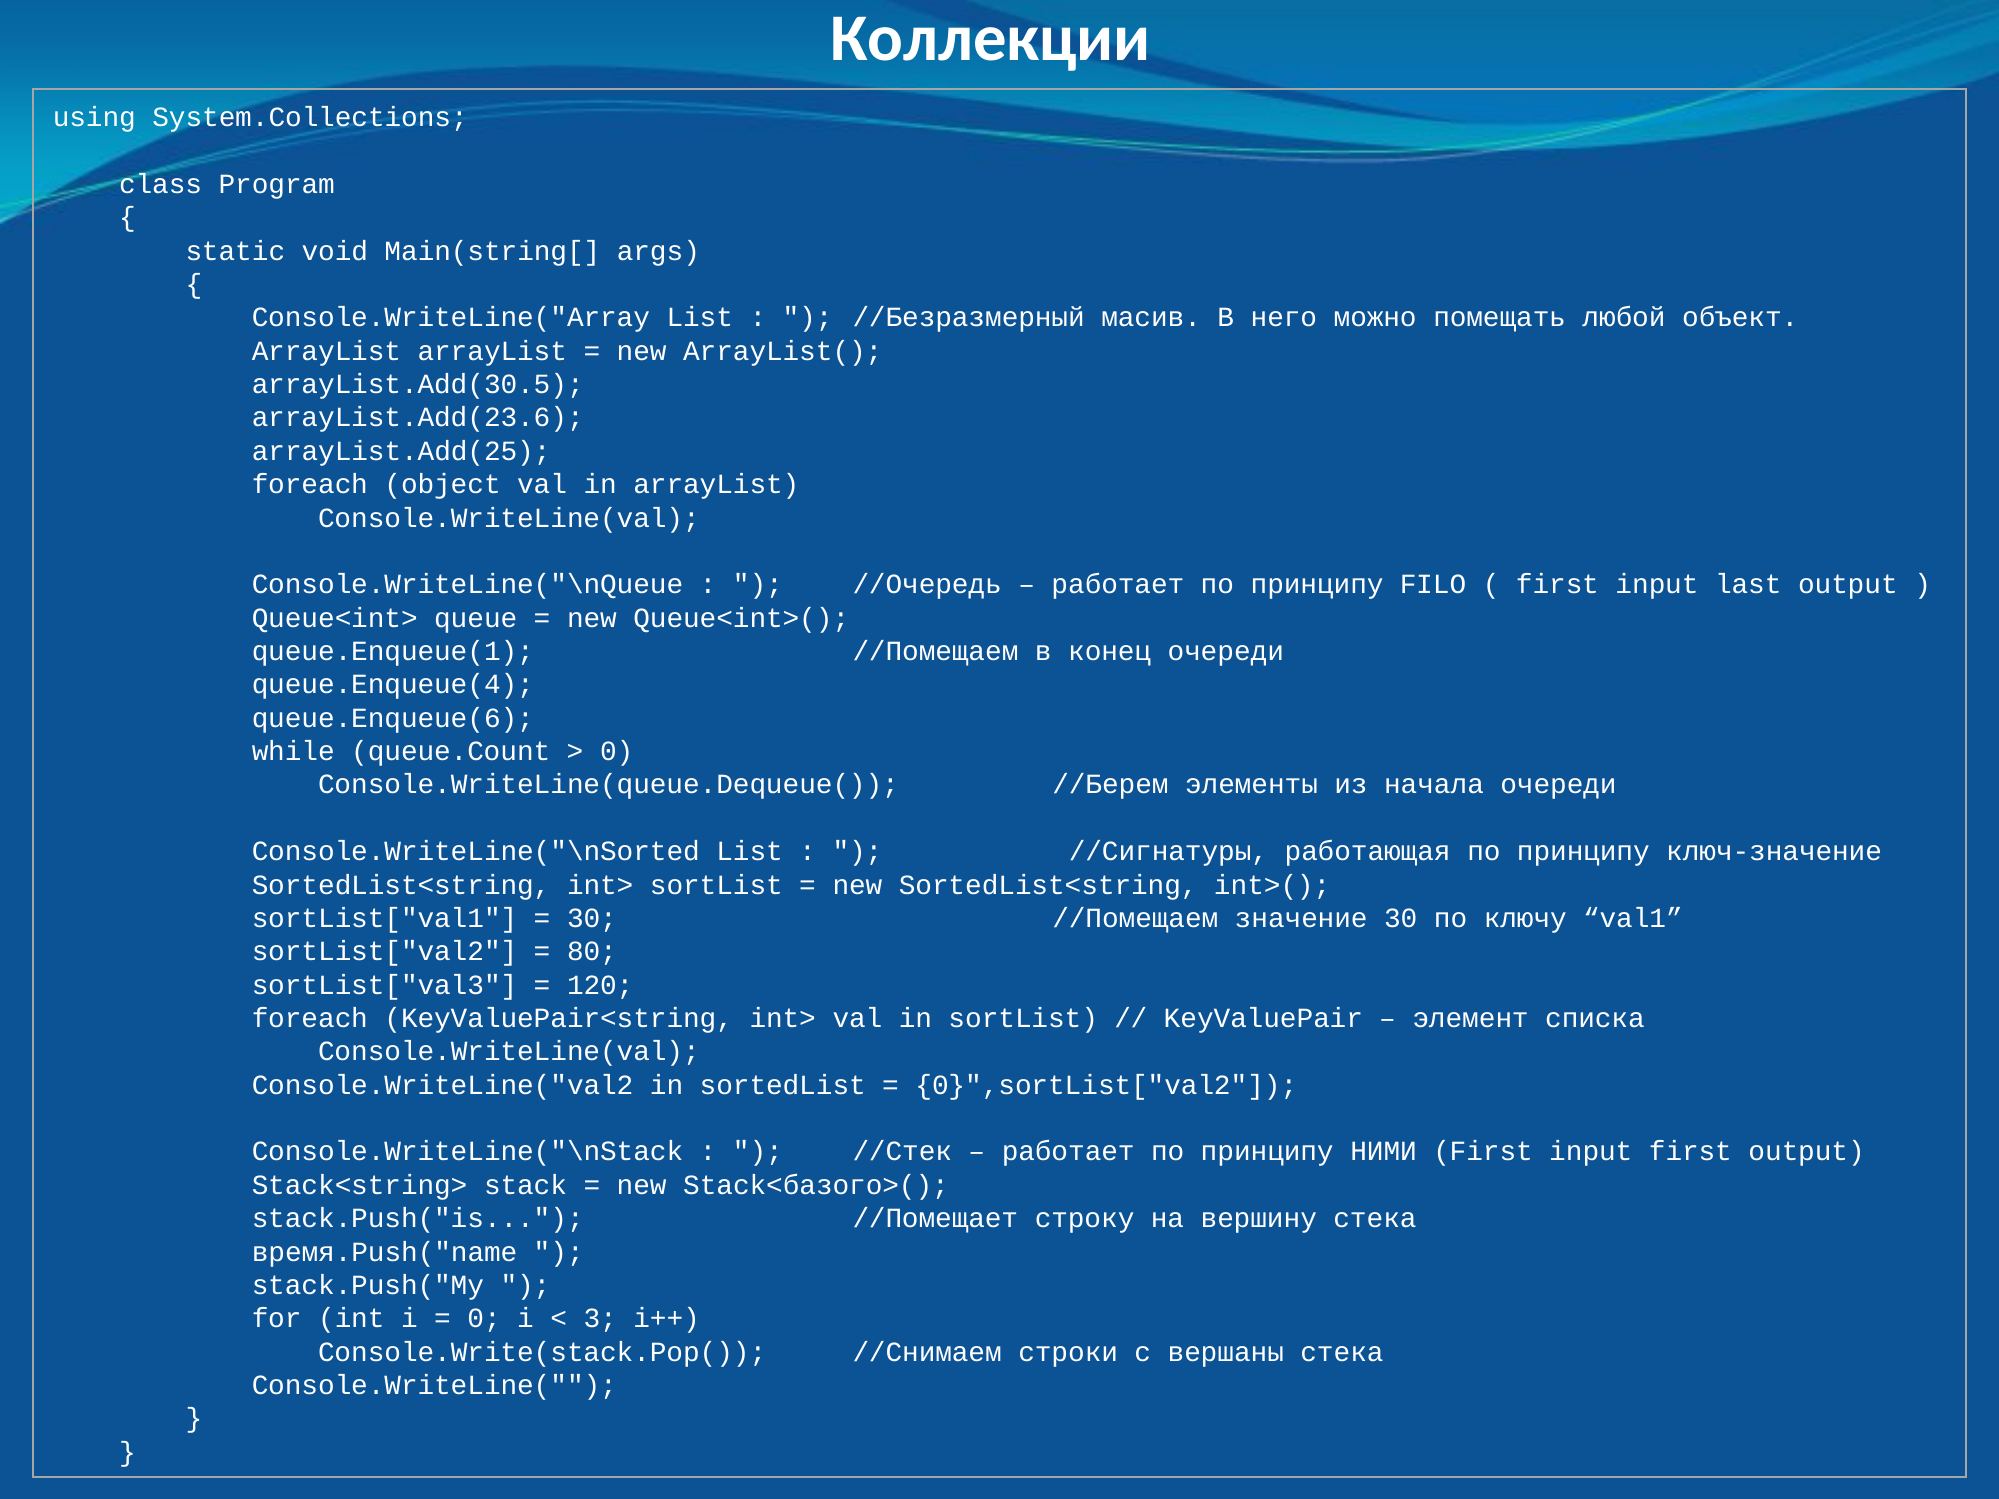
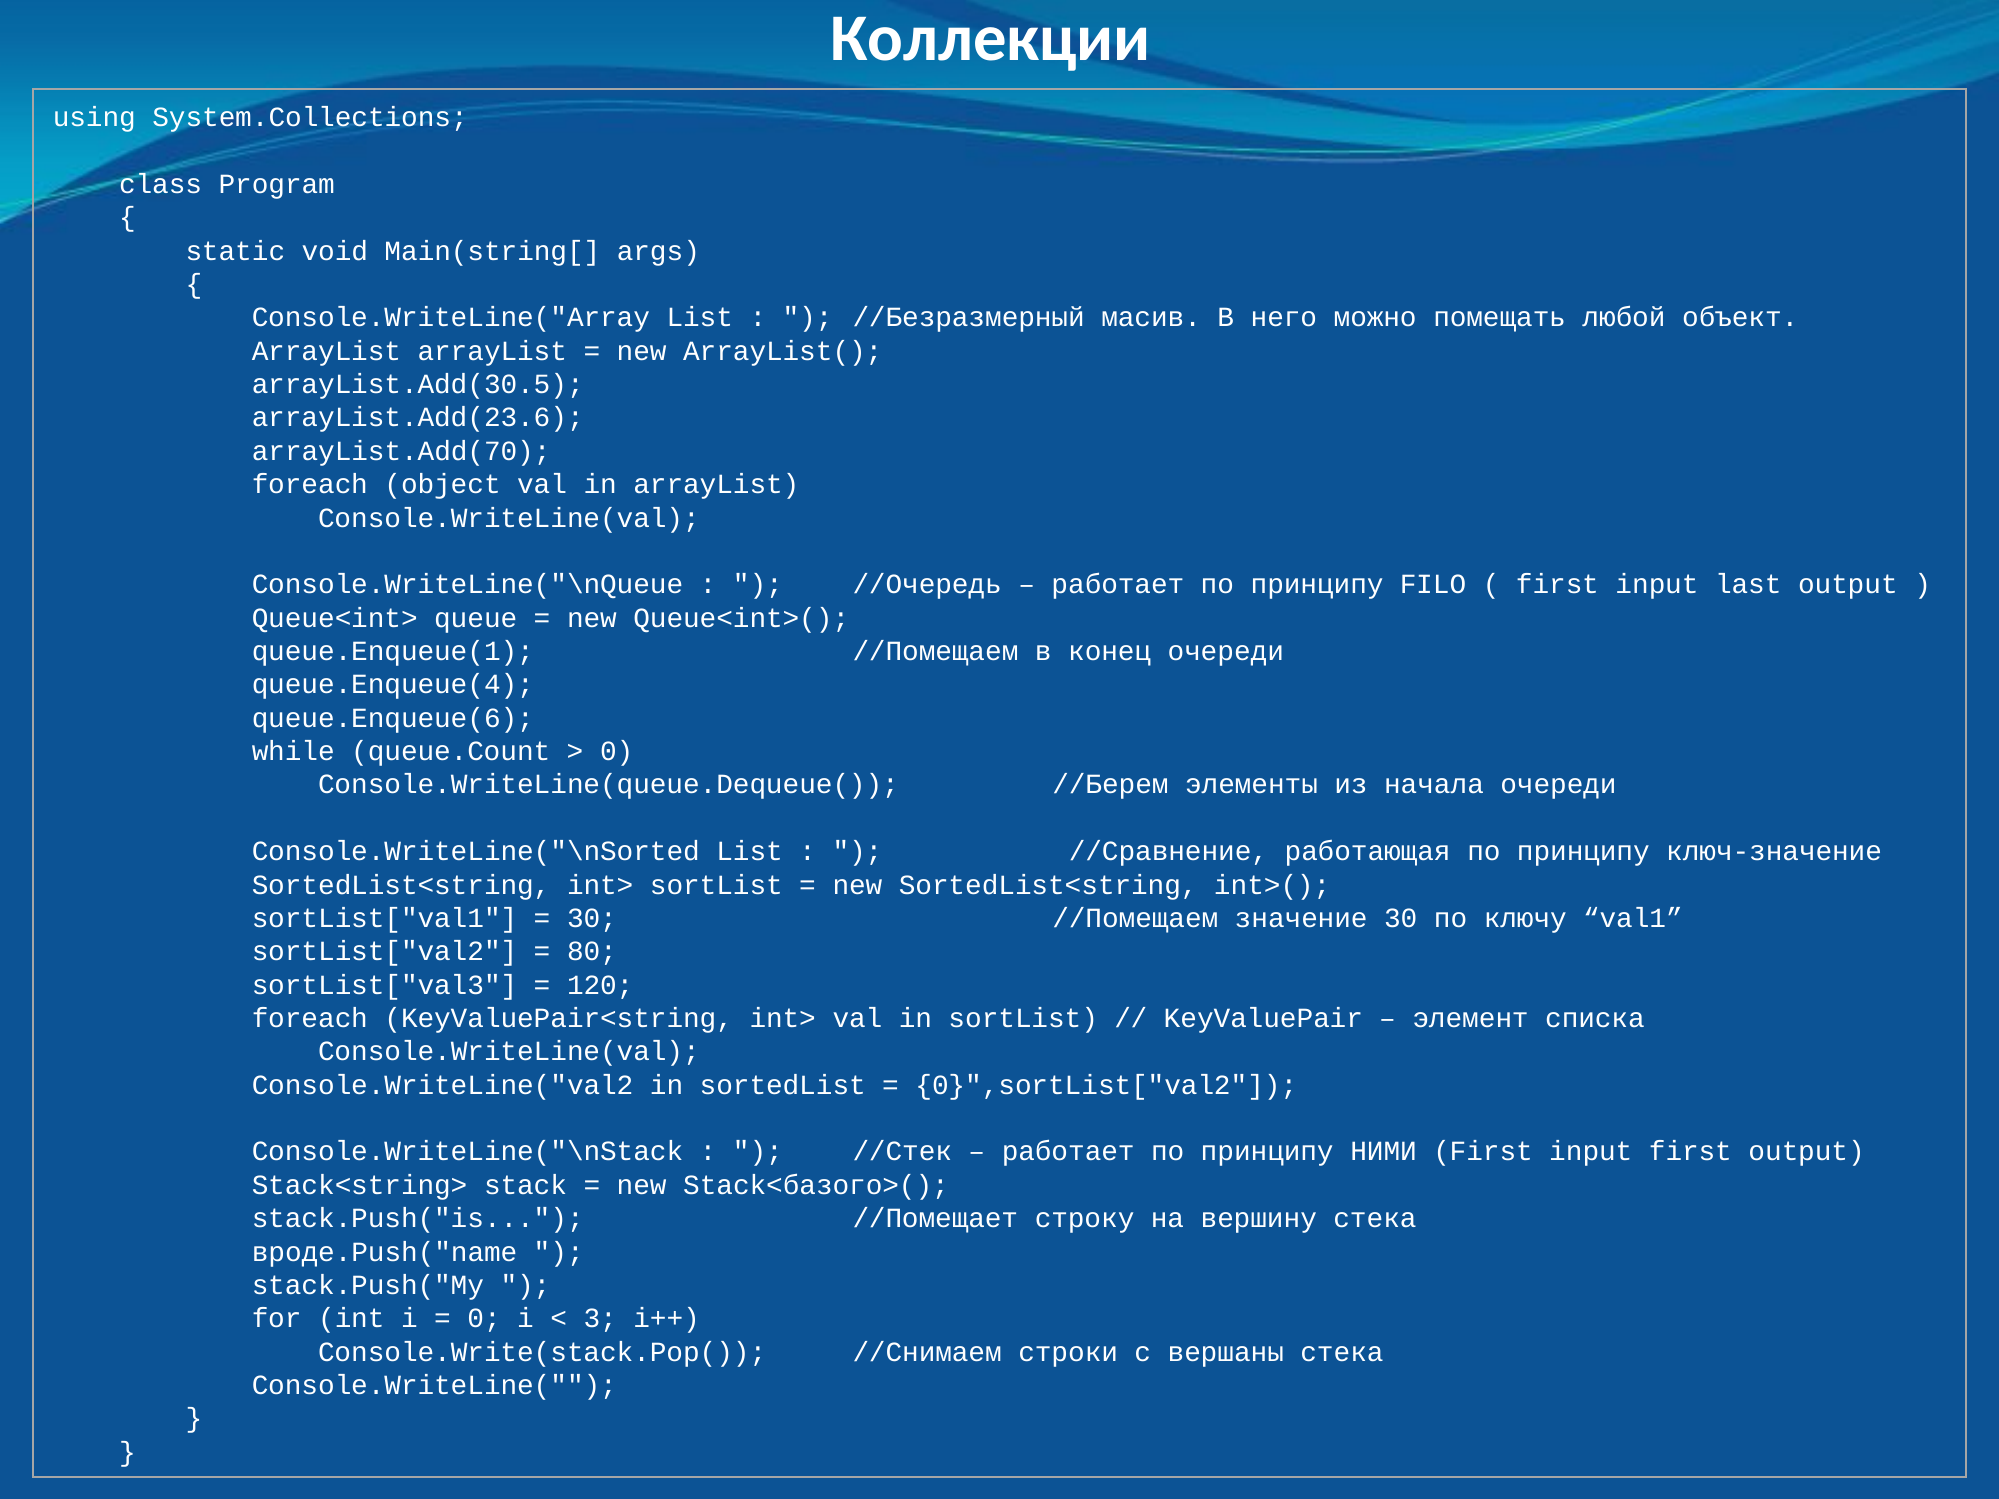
arrayList.Add(25: arrayList.Add(25 -> arrayList.Add(70 (401, 451)
//Сигнатуры: //Сигнатуры -> //Cравнение (1168, 852)
время.Push("name: время.Push("name -> вроде.Push("name (385, 1252)
